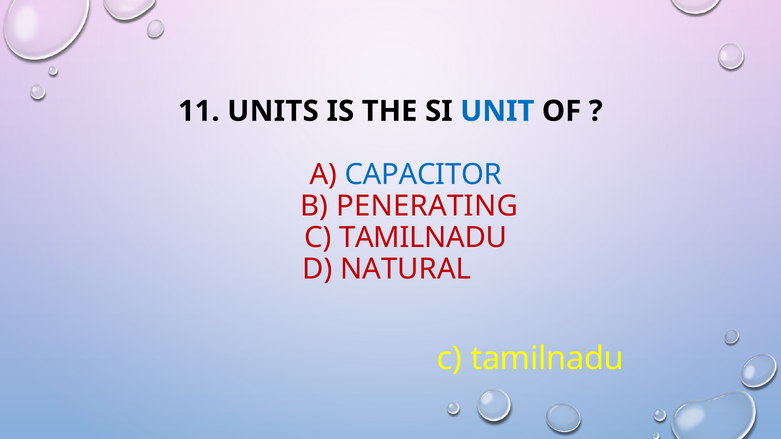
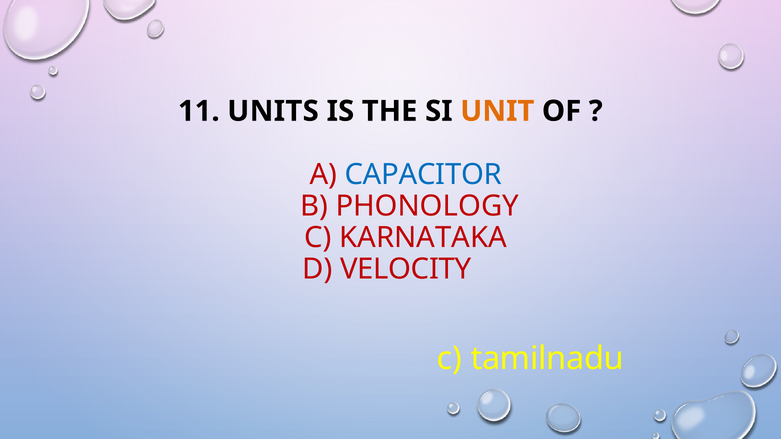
UNIT colour: blue -> orange (497, 111)
PENERATING: PENERATING -> PHONOLOGY (427, 206)
TAMILNADU: TAMILNADU -> KARNATAKA (423, 238)
NATURAL: NATURAL -> VELOCITY (406, 269)
